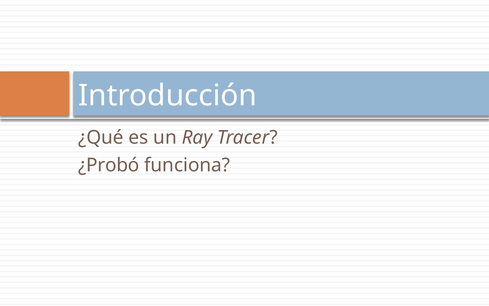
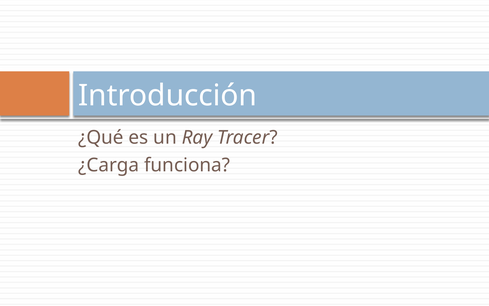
¿Probó: ¿Probó -> ¿Carga (109, 165)
